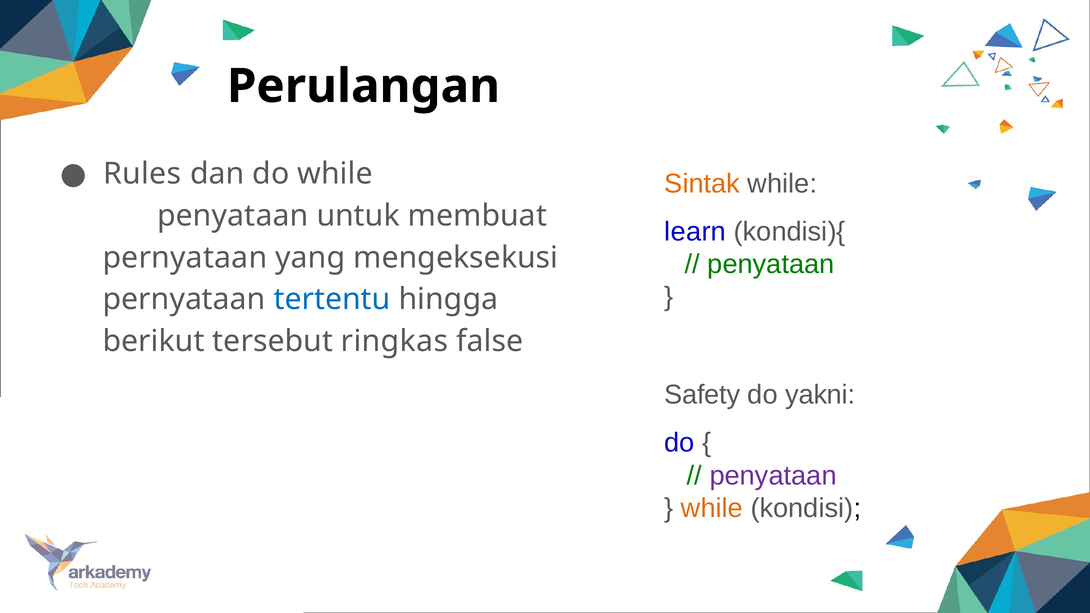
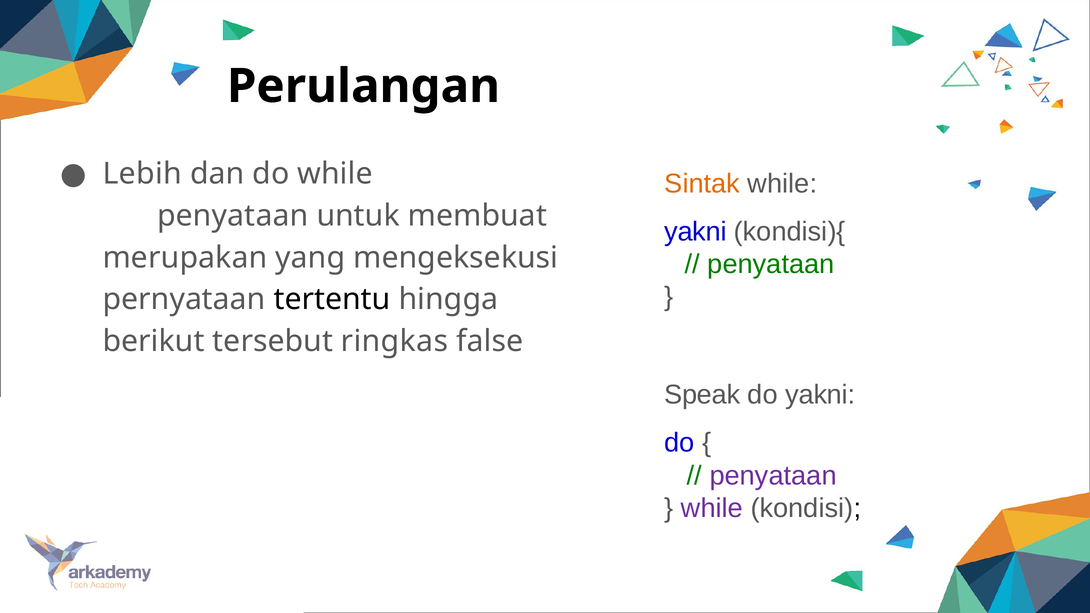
Rules: Rules -> Lebih (142, 174)
learn: learn -> yakni (696, 232)
pernyataan: pernyataan -> merupakan (185, 258)
tertentu colour: blue -> black (332, 299)
Safety: Safety -> Speak (702, 395)
while colour: orange -> purple (712, 508)
